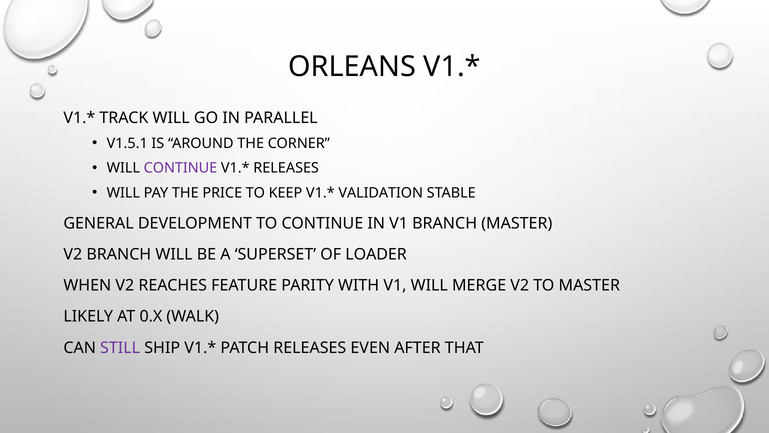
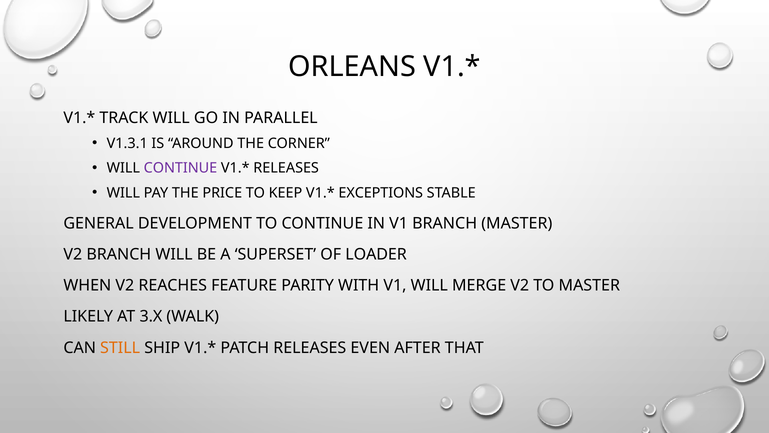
V1.5.1: V1.5.1 -> V1.3.1 (127, 143)
VALIDATION: VALIDATION -> EXCEPTIONS (381, 193)
0.X: 0.X -> 3.X (151, 316)
STILL colour: purple -> orange (120, 347)
